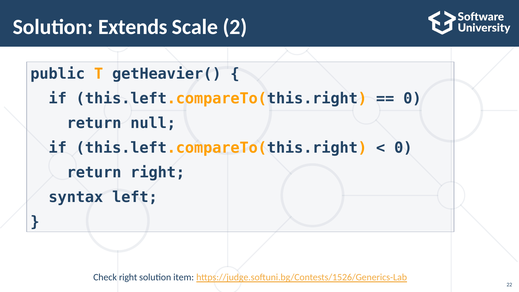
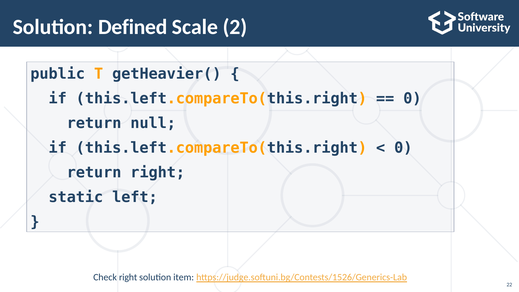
Extends: Extends -> Defined (133, 27)
syntax: syntax -> static (76, 197)
